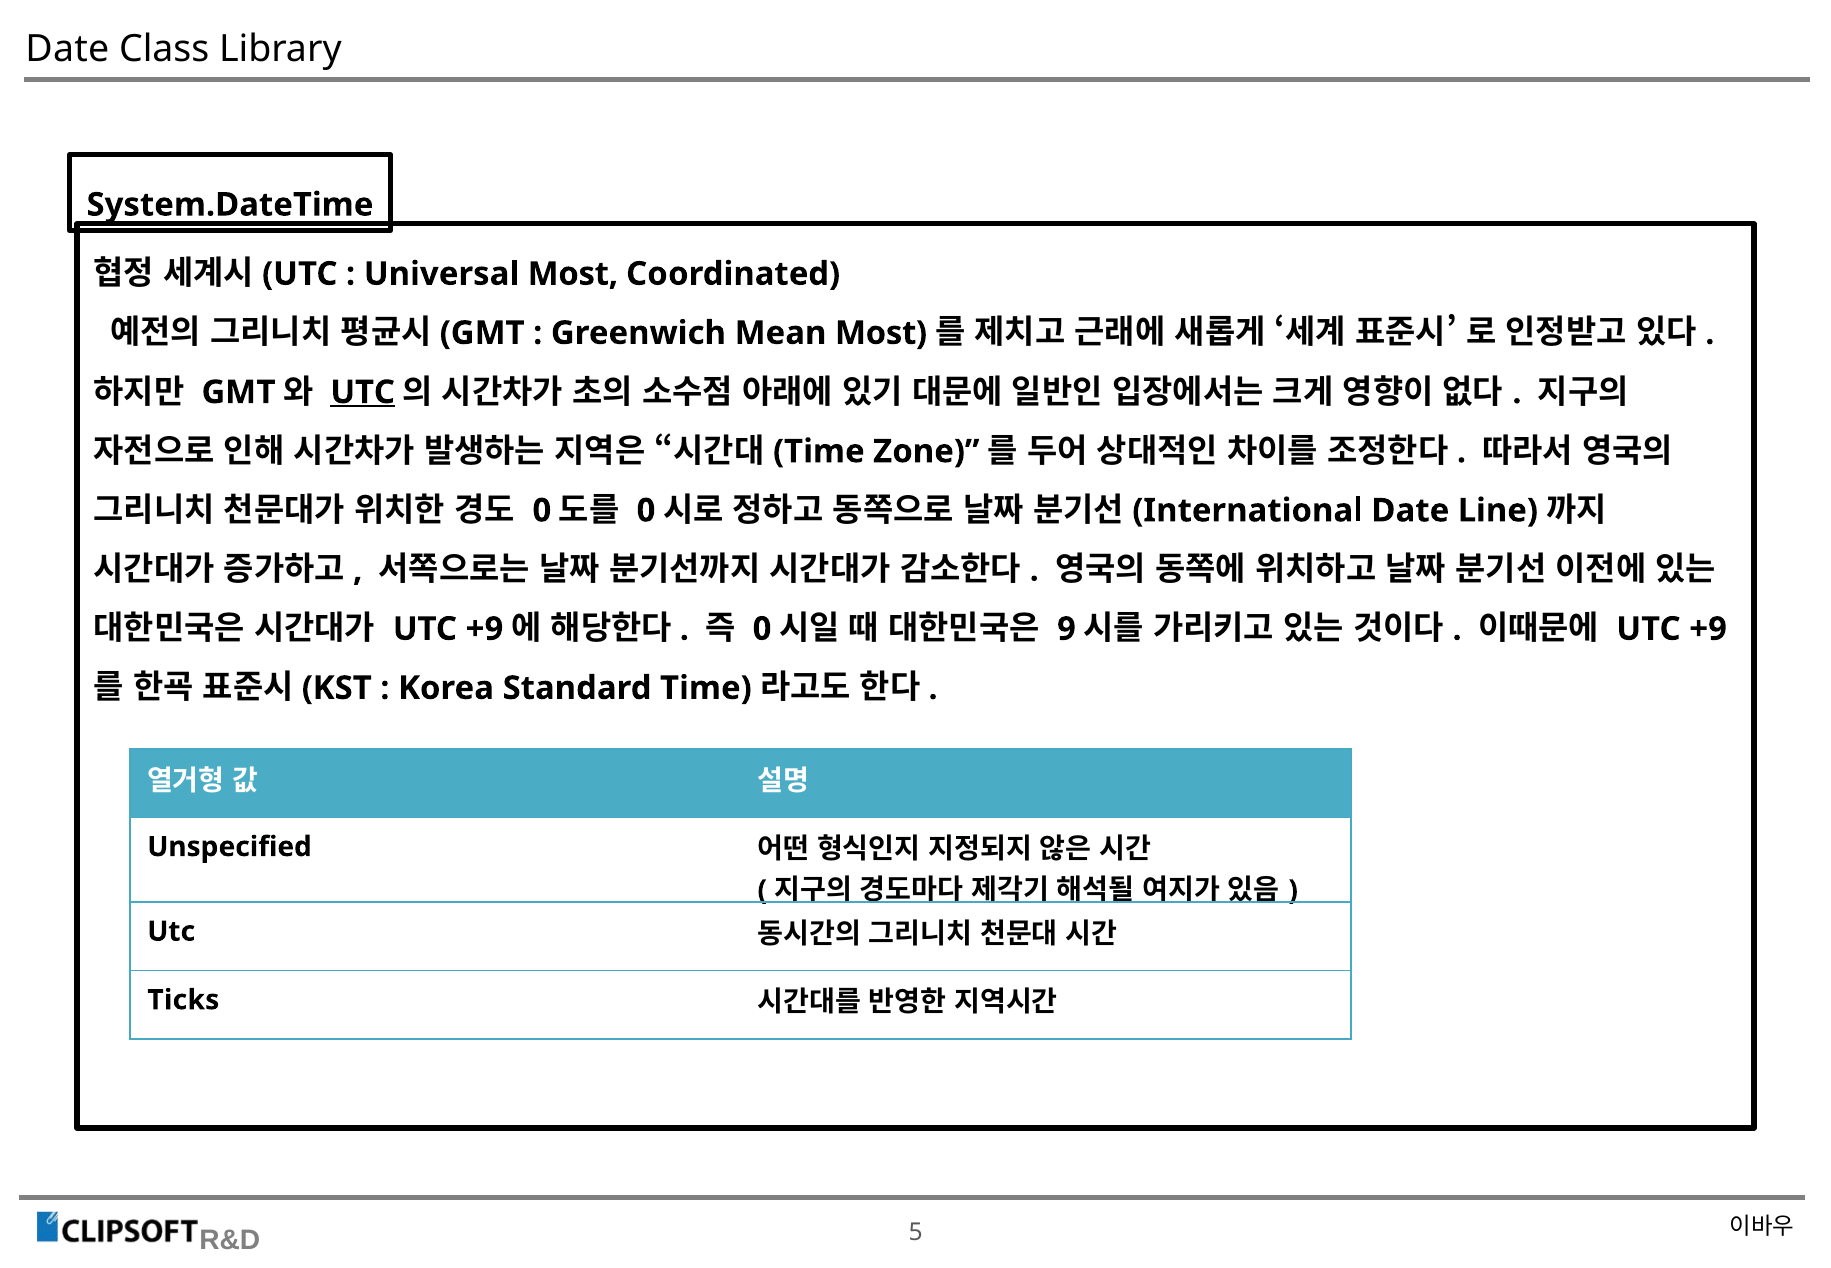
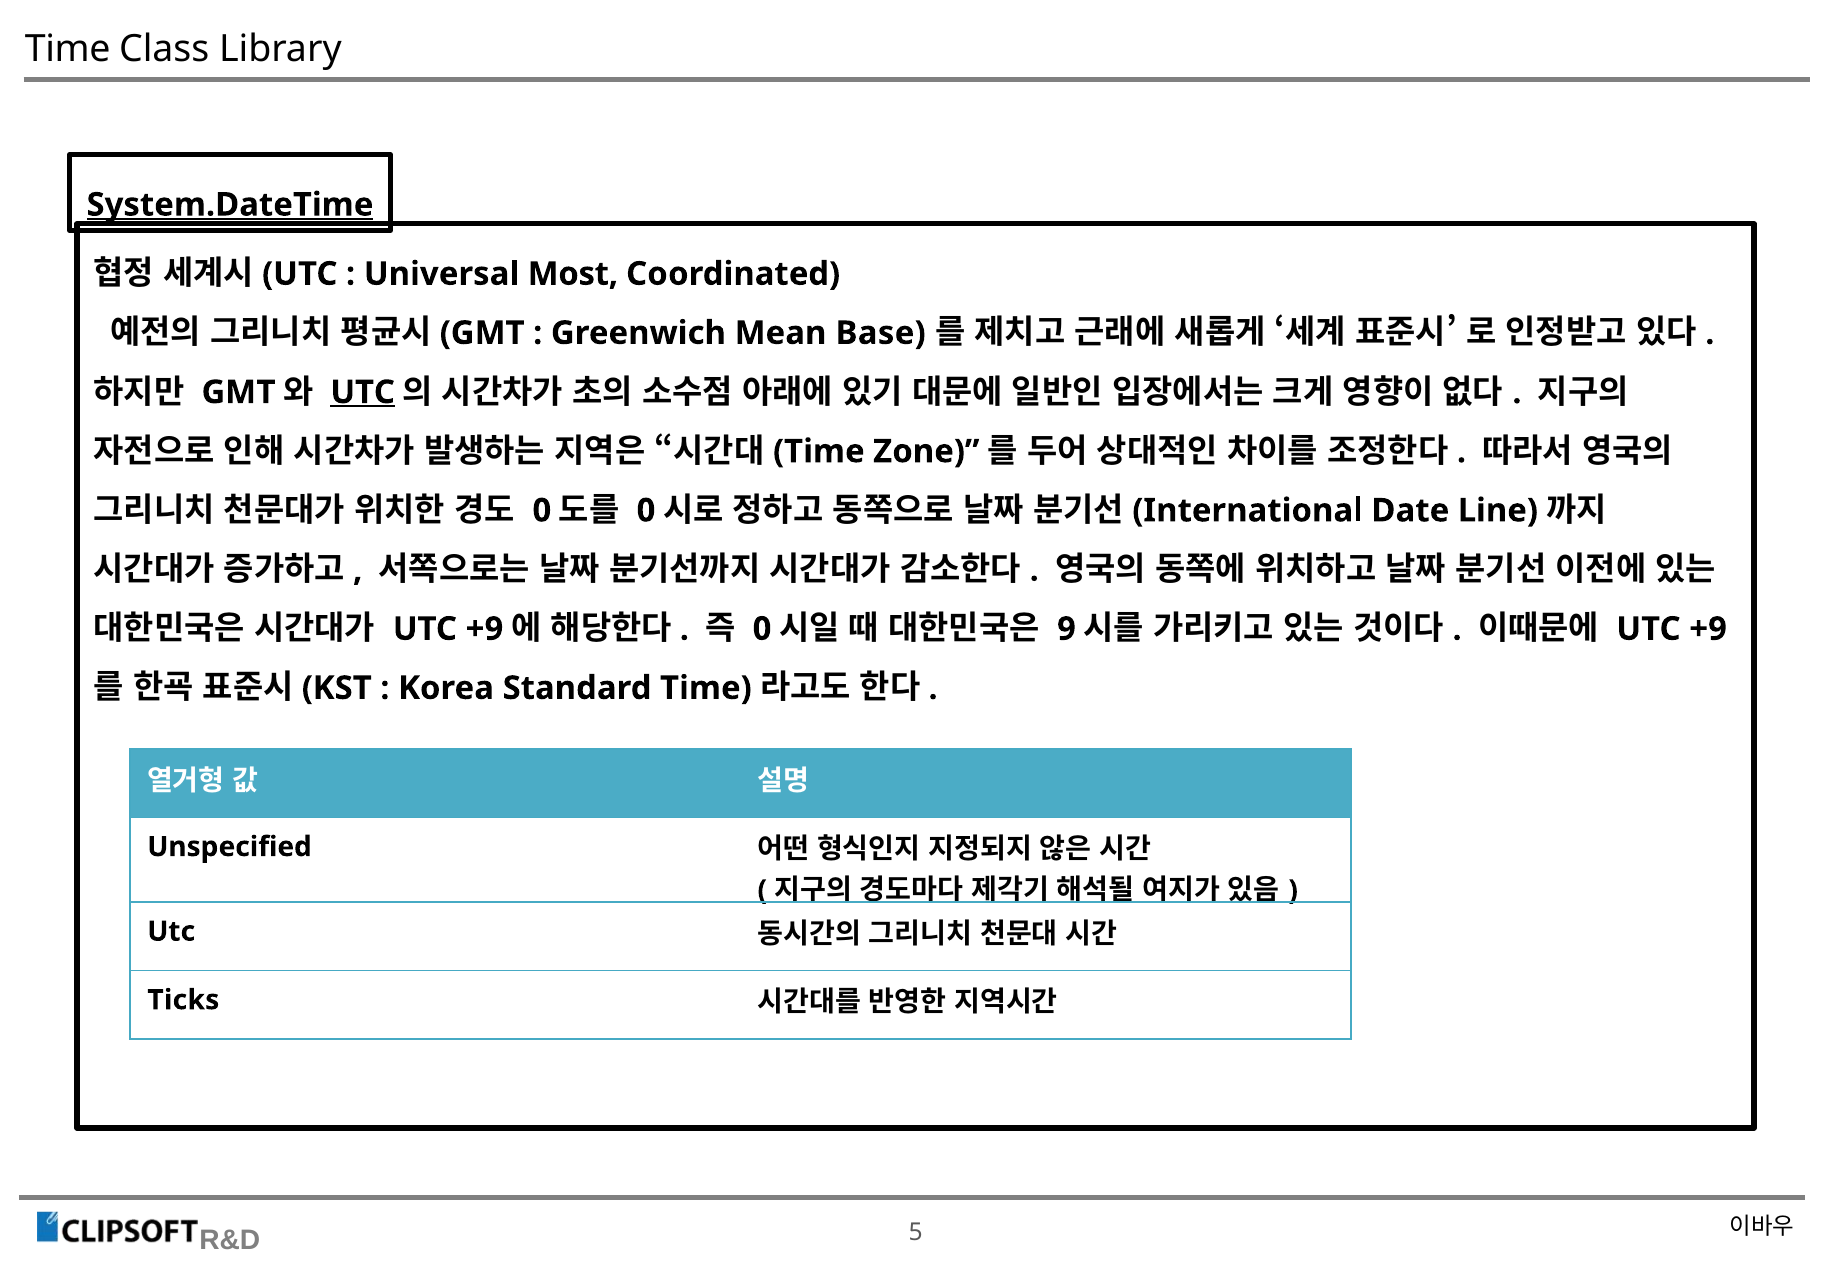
Date: Date -> Time (68, 49)
System.DateTime underline: none -> present (230, 205)
Mean Most: Most -> Base (881, 333)
